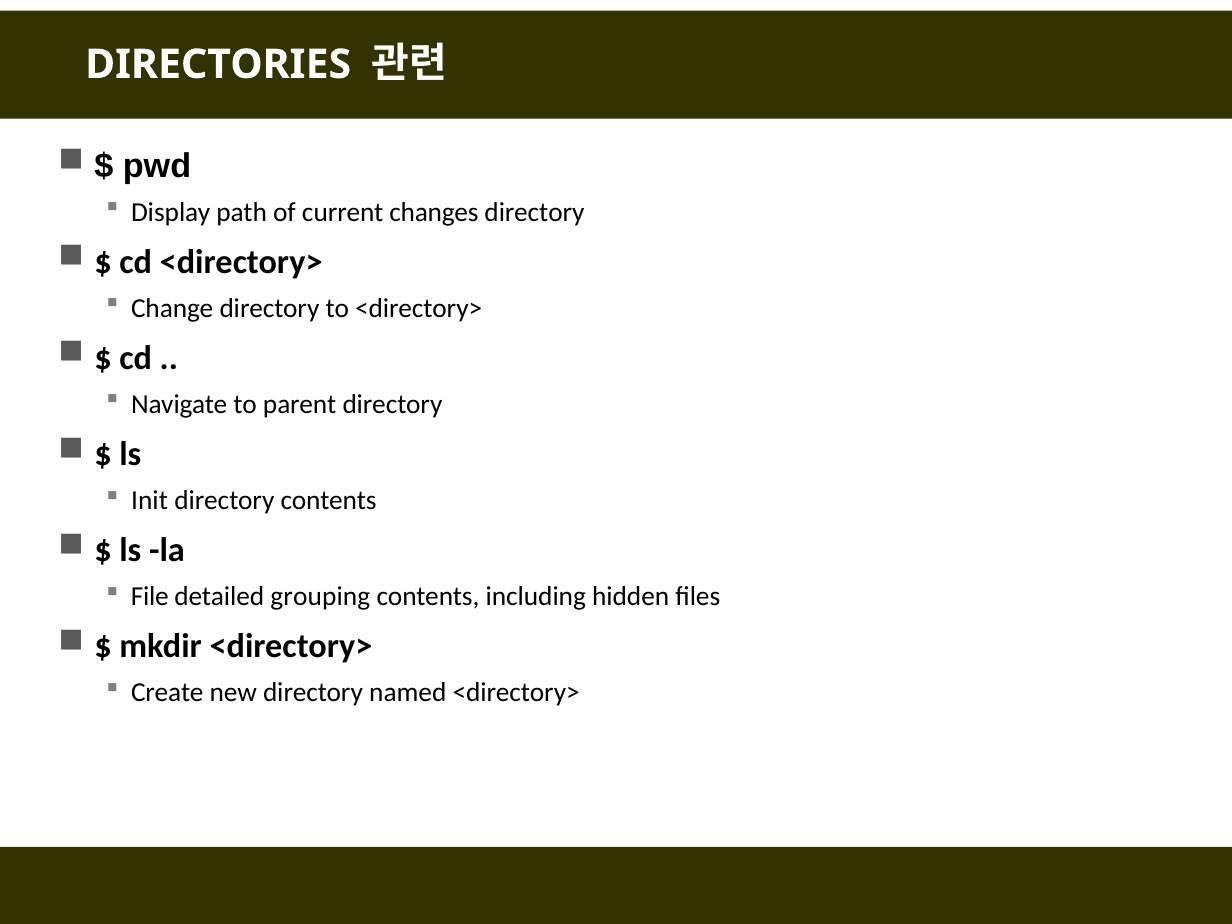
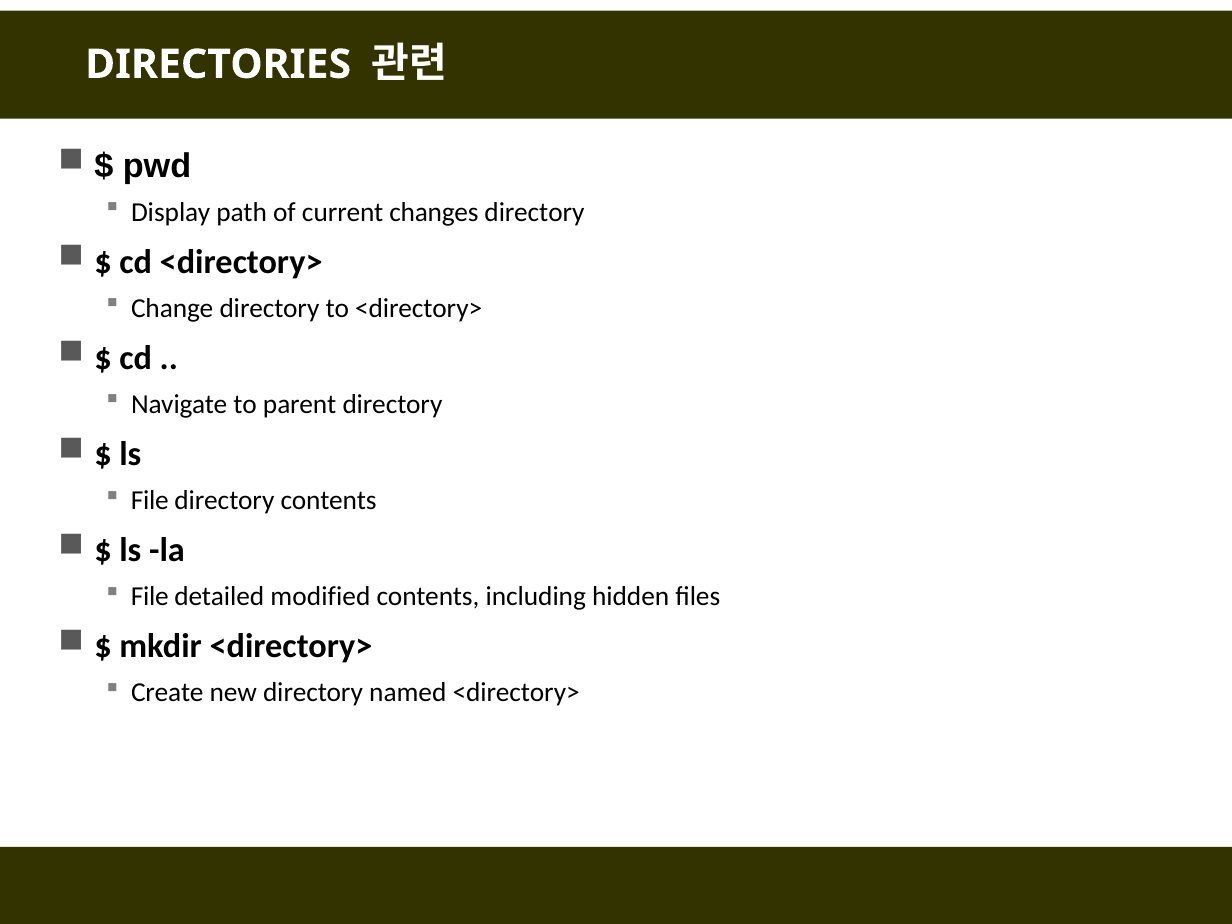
Init: Init -> File (150, 501)
grouping: grouping -> modified (320, 597)
